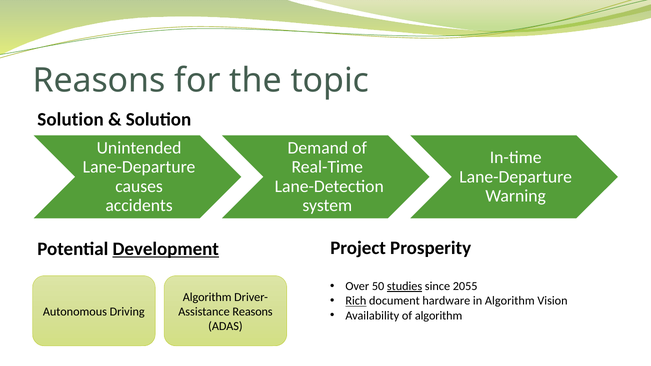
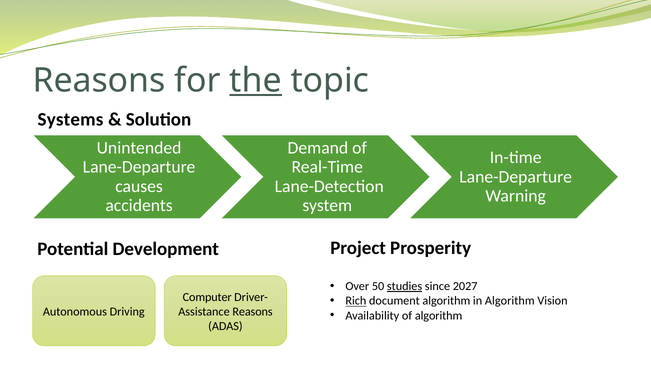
the underline: none -> present (256, 81)
Solution: Solution -> Systems (71, 119)
Development underline: present -> none (166, 249)
2055: 2055 -> 2027 (465, 286)
Algorithm: Algorithm -> Computer (207, 297)
document hardware: hardware -> algorithm (446, 301)
